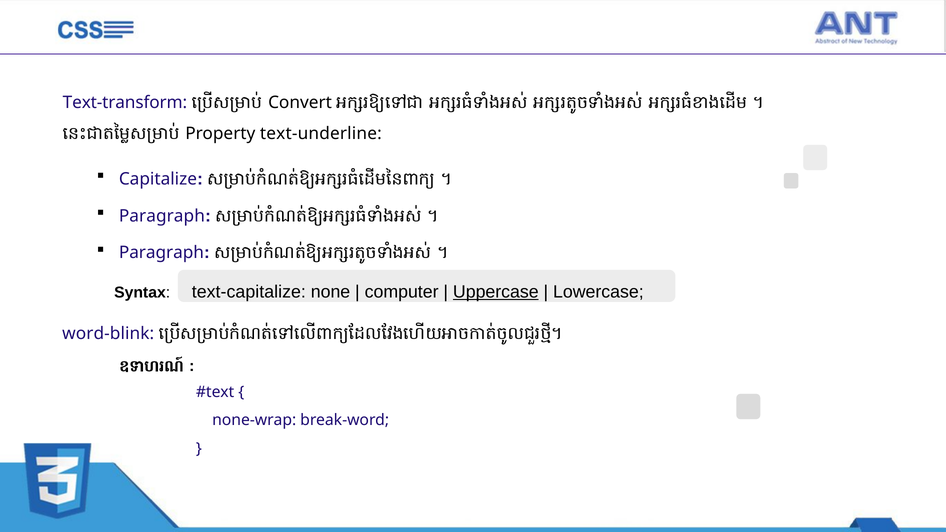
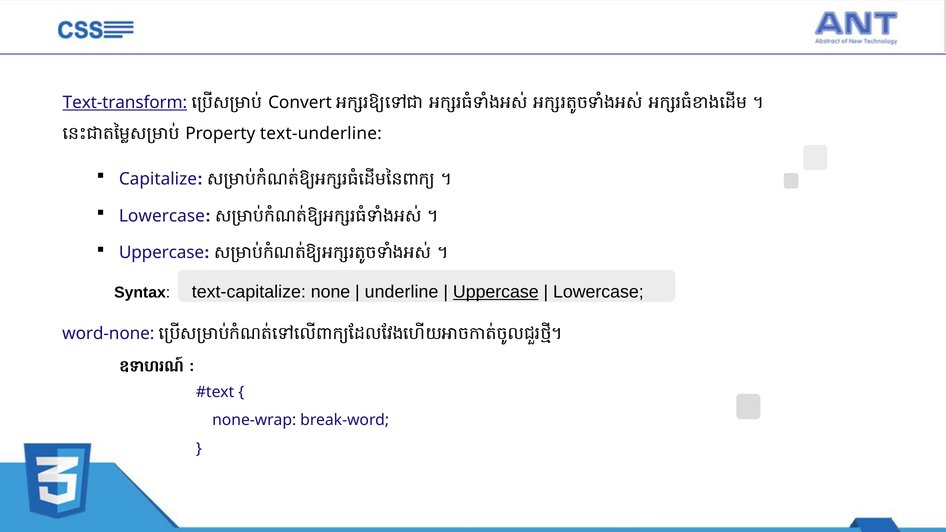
Text-transform underline: none -> present (125, 103)
Paragraph: Paragraph -> Lowercase (162, 216)
Paragraph: Paragraph -> Uppercase (161, 253)
computer: computer -> underline (402, 292)
word-blink: word-blink -> word-none (108, 334)
